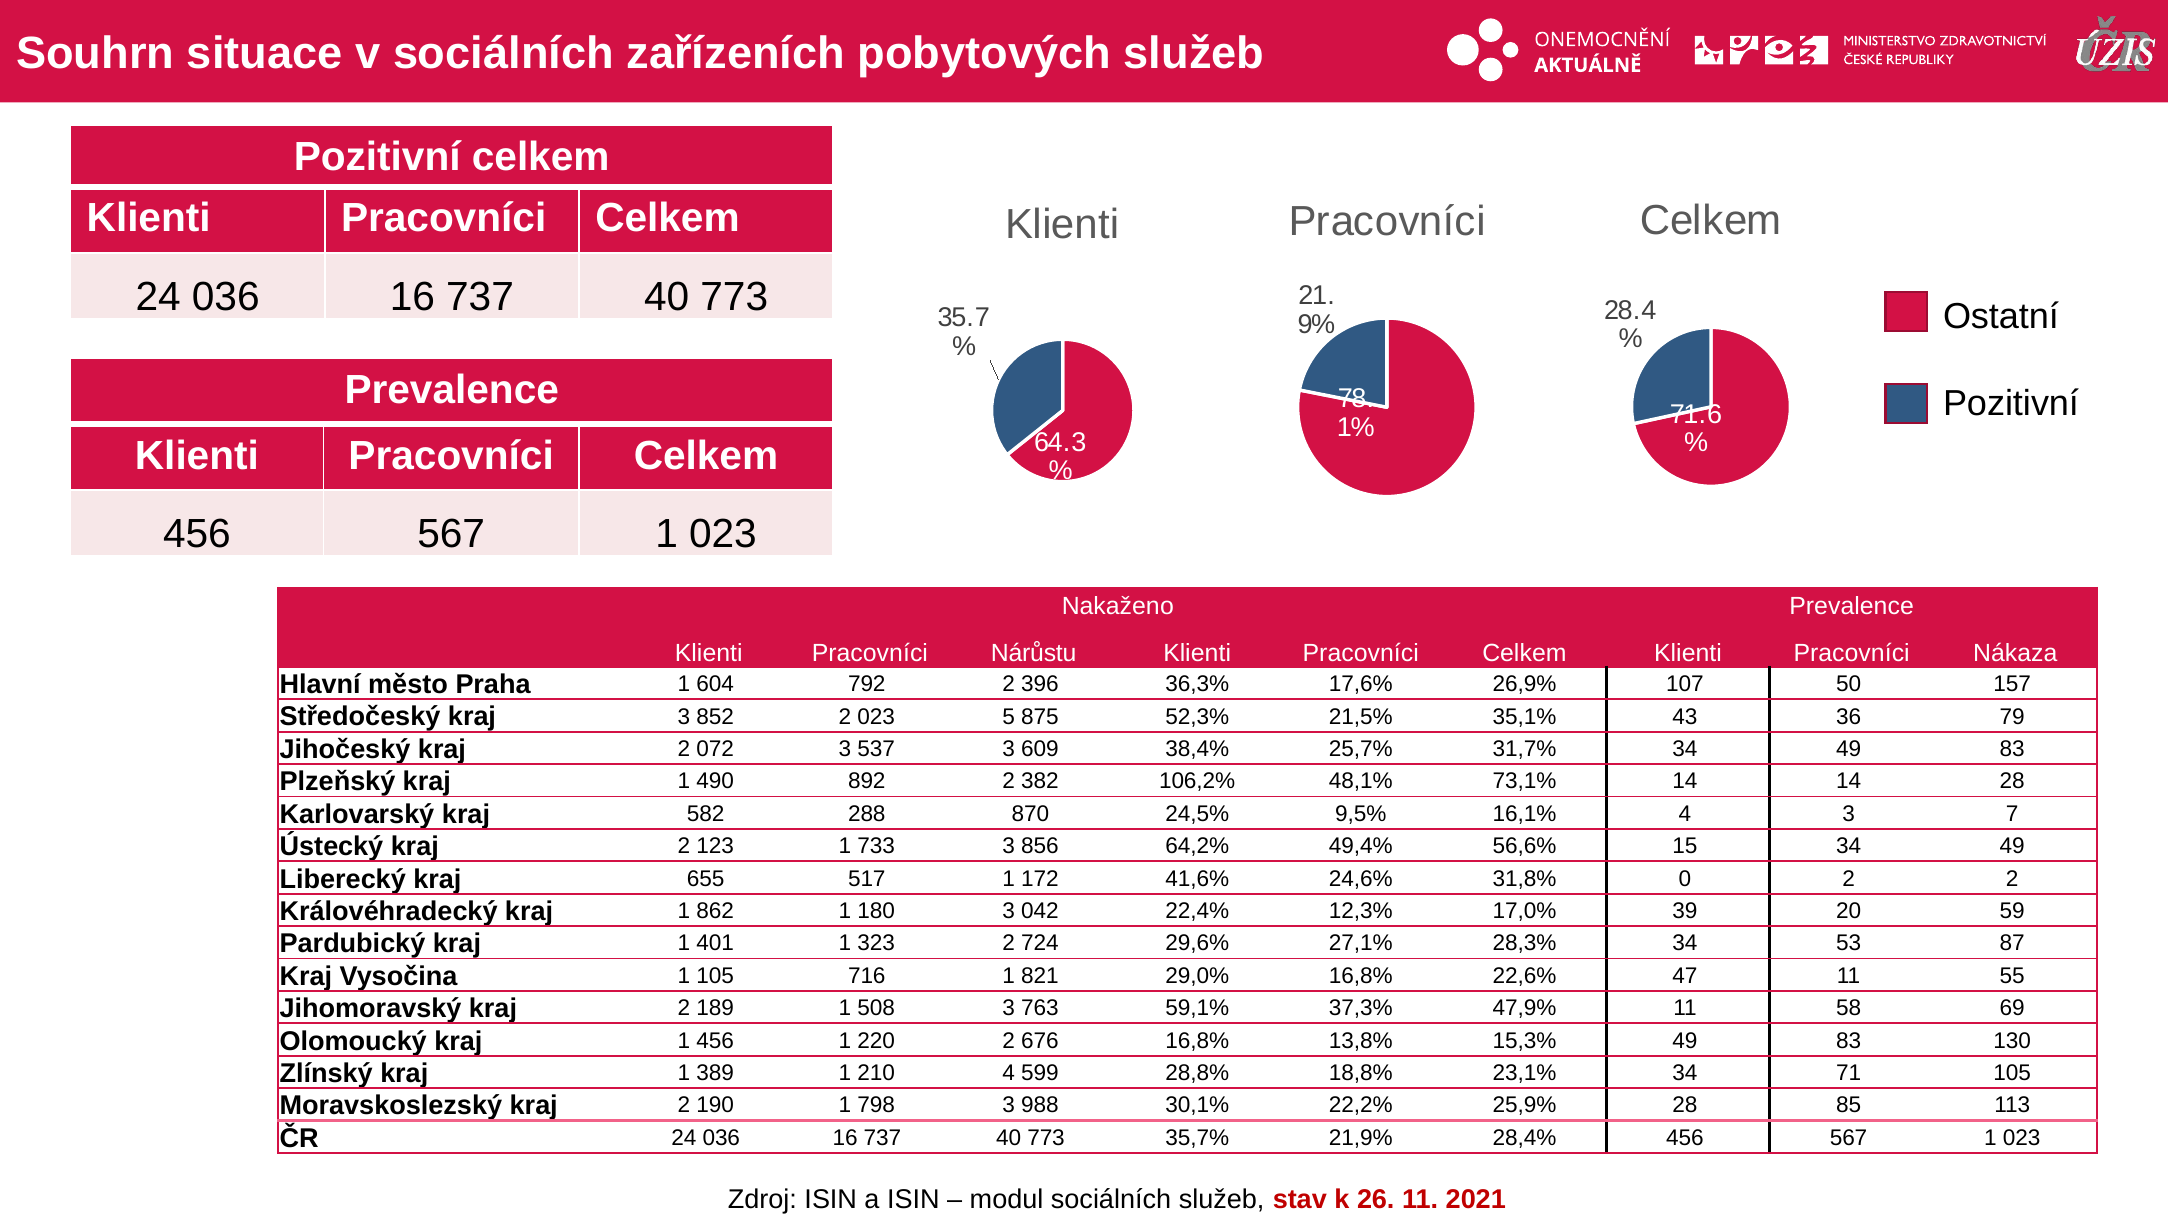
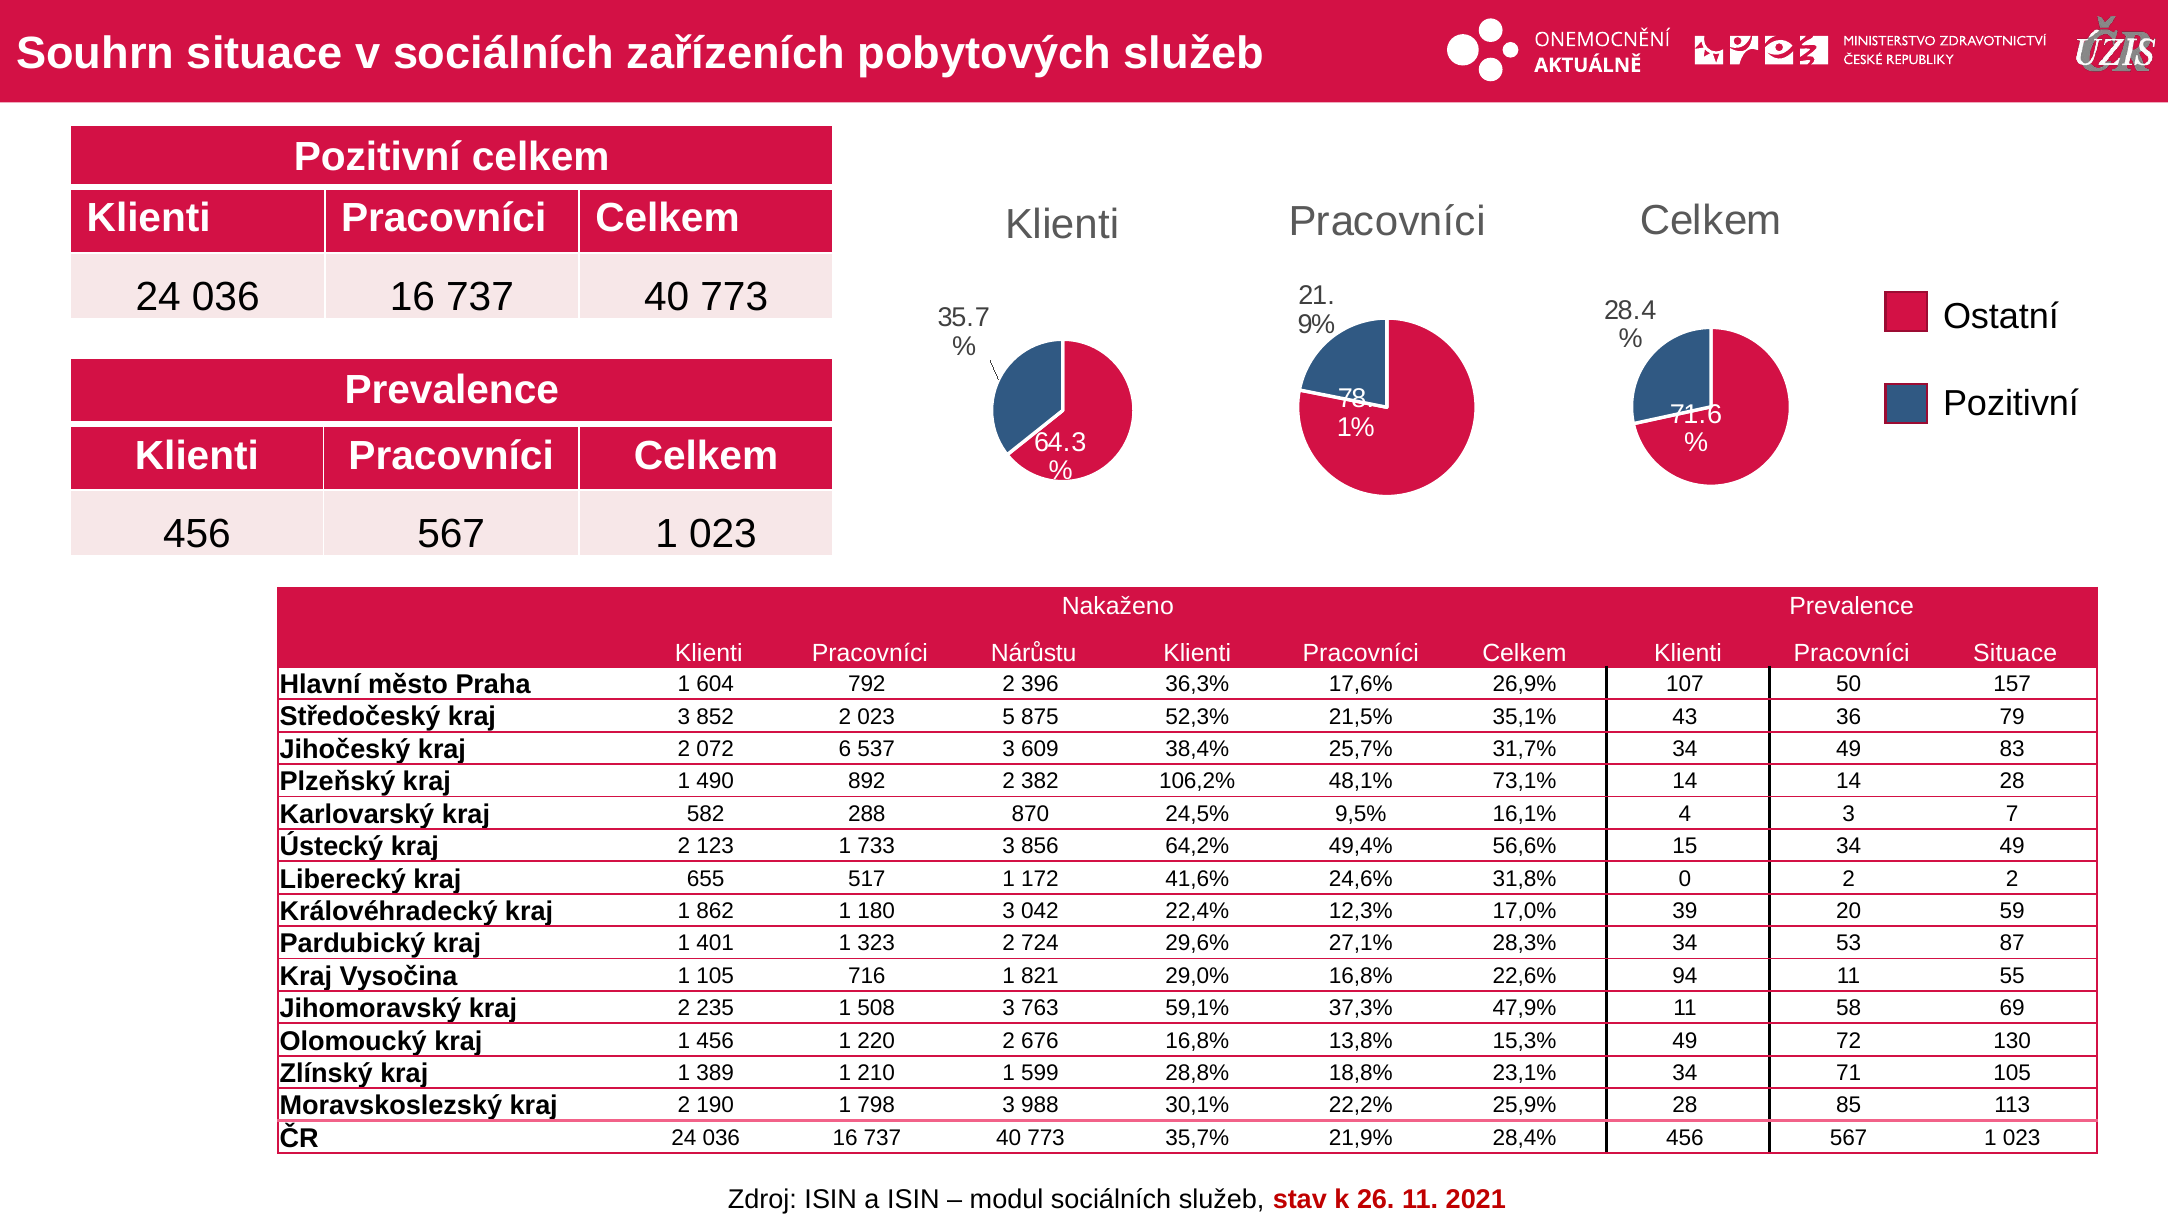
Pracovníci Nákaza: Nákaza -> Situace (2015, 653)
072 3: 3 -> 6 (845, 749)
47: 47 -> 94 (1685, 975)
189: 189 -> 235 (715, 1008)
15,3% 49 83: 83 -> 72 (1849, 1040)
210 4: 4 -> 1 (1009, 1073)
